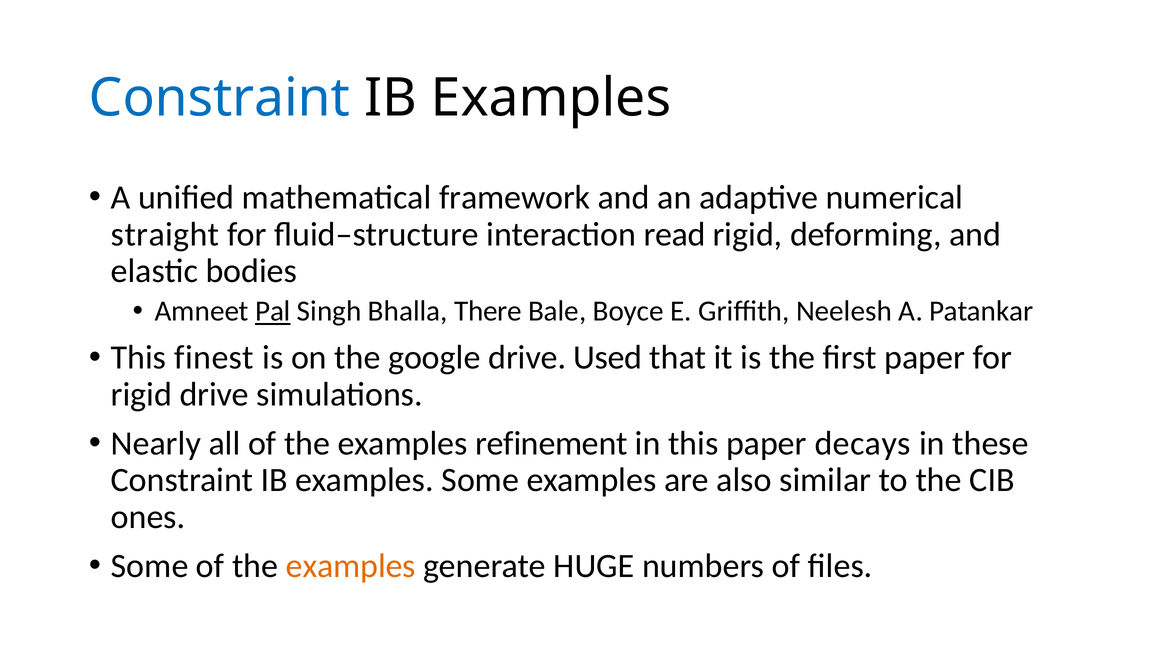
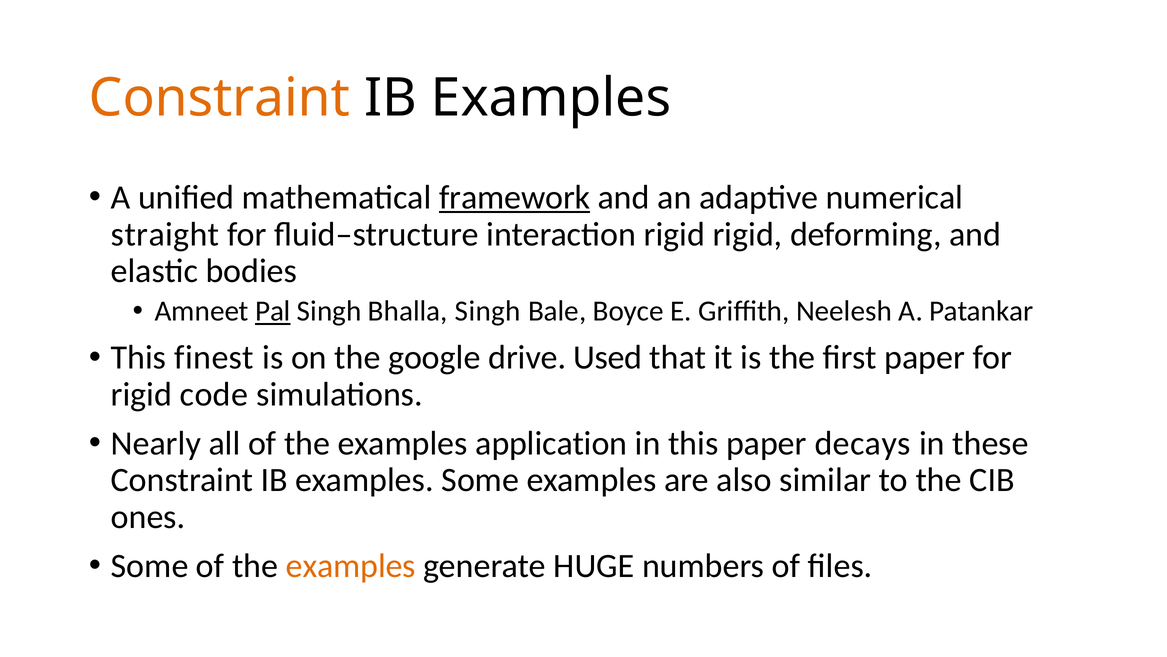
Constraint colour: blue -> orange (220, 98)
framework underline: none -> present (515, 197)
interaction read: read -> rigid (674, 234)
Bhalla There: There -> Singh (488, 311)
rigid drive: drive -> code (214, 394)
refinement: refinement -> application (551, 443)
